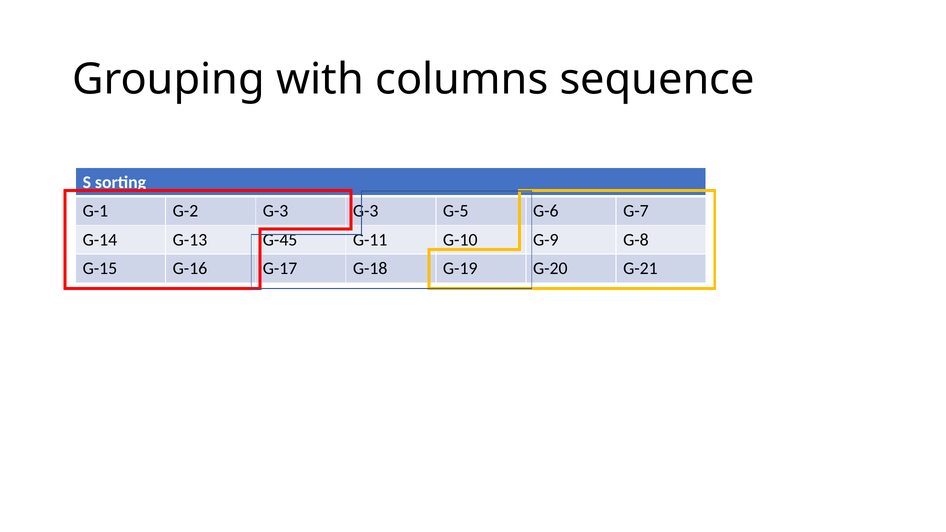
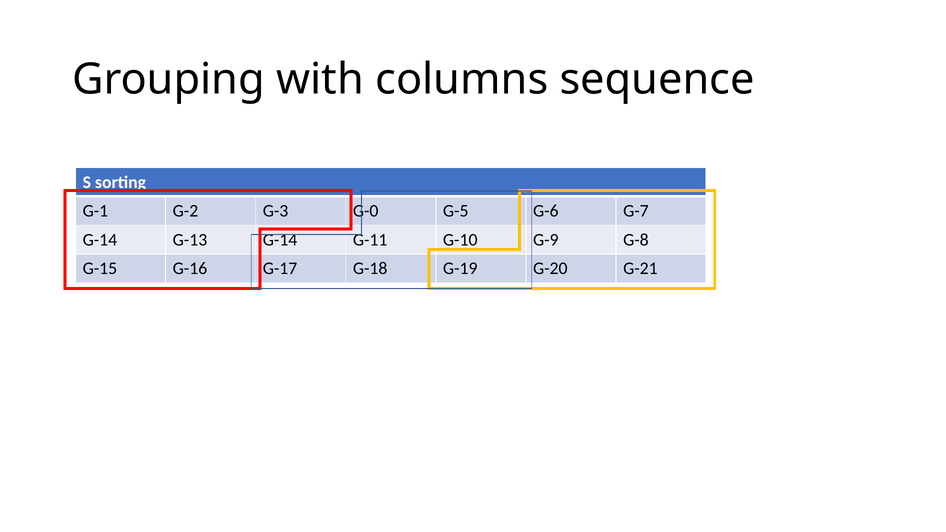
G-3 G-3: G-3 -> G-0 (366, 211)
G-13 G-45: G-45 -> G-14 (280, 240)
